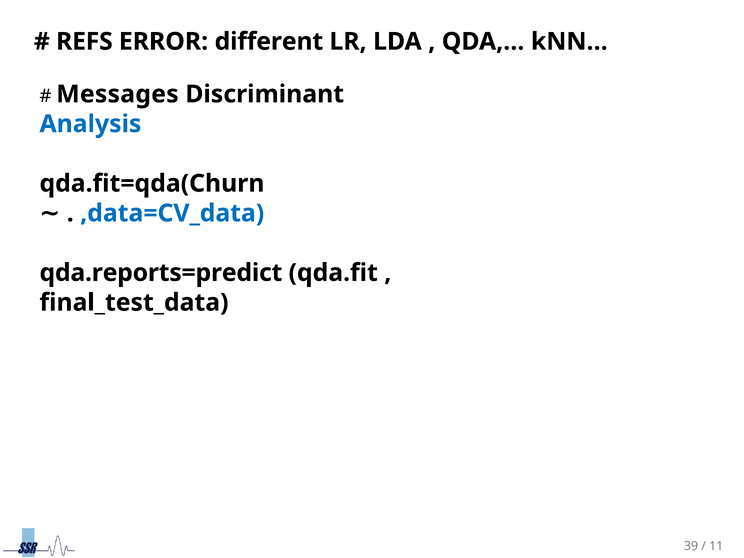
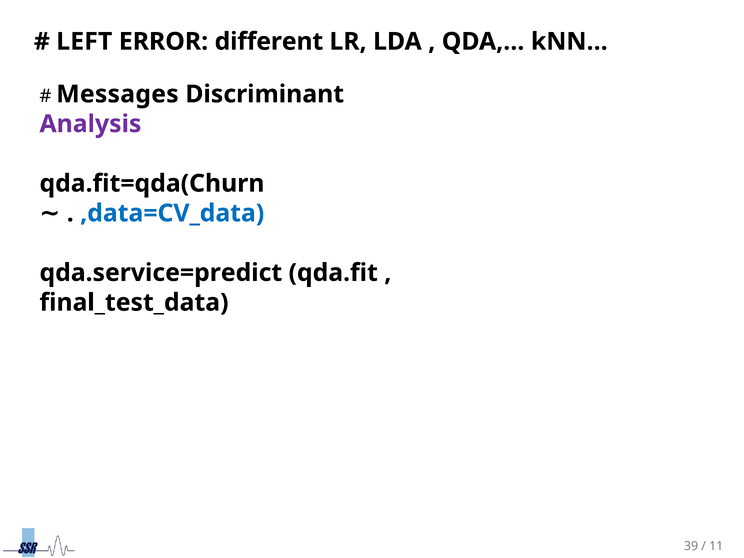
REFS: REFS -> LEFT (84, 42)
Analysis colour: blue -> purple (90, 124)
qda.reports=predict: qda.reports=predict -> qda.service=predict (161, 273)
